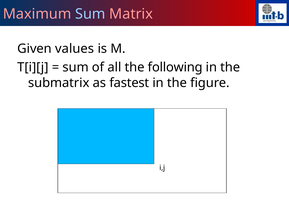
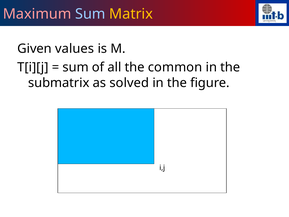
Matrix colour: pink -> yellow (131, 14)
following: following -> common (175, 67)
fastest: fastest -> solved (129, 83)
